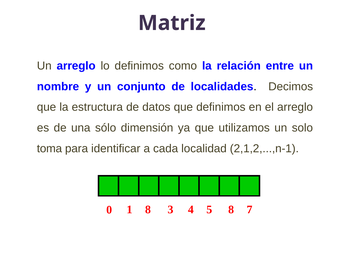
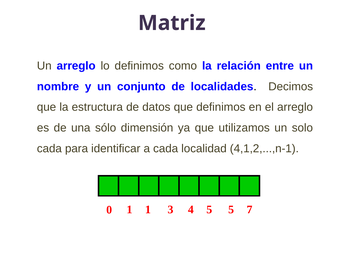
toma: toma -> cada (49, 148)
2,1,2,...,n-1: 2,1,2,...,n-1 -> 4,1,2,...,n-1 (264, 148)
1 8: 8 -> 1 (148, 209)
5 8: 8 -> 5 (231, 209)
